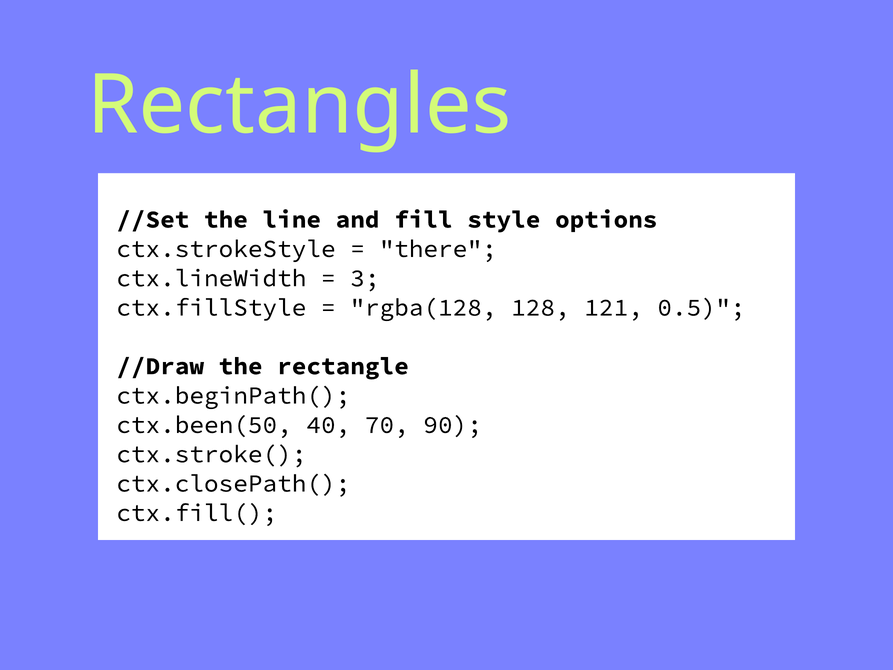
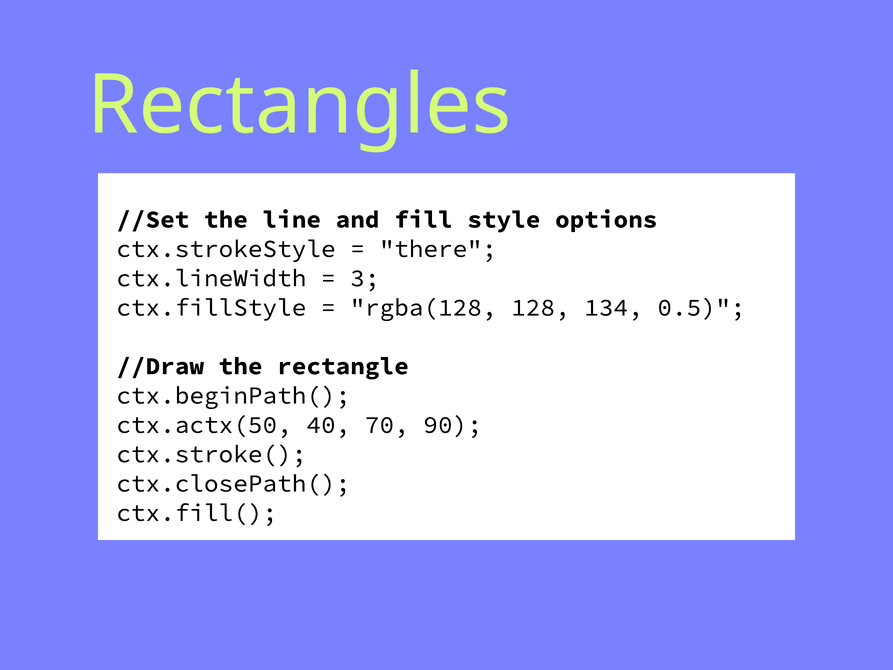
121: 121 -> 134 (614, 307)
ctx.been(50: ctx.been(50 -> ctx.actx(50 (204, 425)
